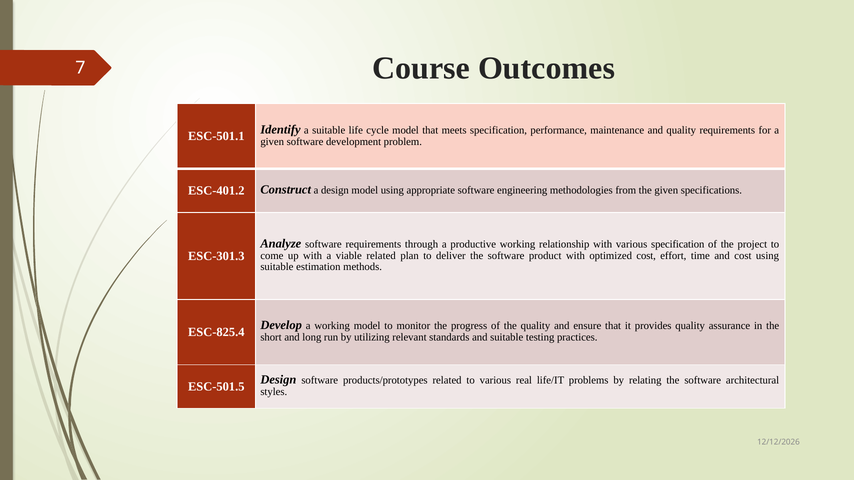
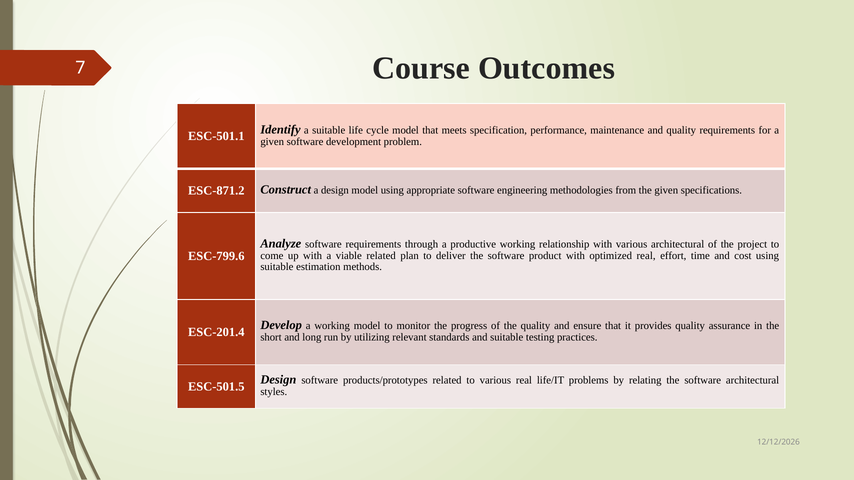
ESC-401.2: ESC-401.2 -> ESC-871.2 (216, 191)
various specification: specification -> architectural (678, 244)
ESC-301.3: ESC-301.3 -> ESC-799.6 (216, 256)
optimized cost: cost -> real (646, 256)
ESC-825.4: ESC-825.4 -> ESC-201.4 (216, 332)
